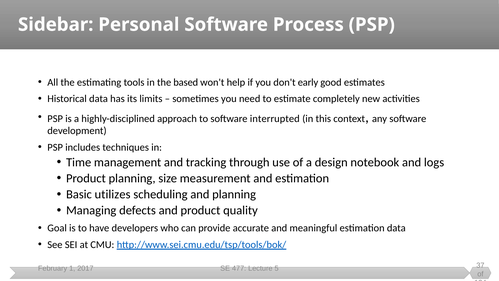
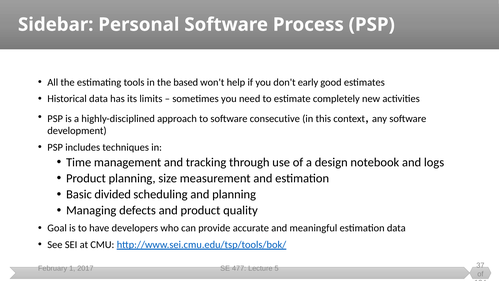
interrupted: interrupted -> consecutive (275, 119)
utilizes: utilizes -> divided (113, 194)
